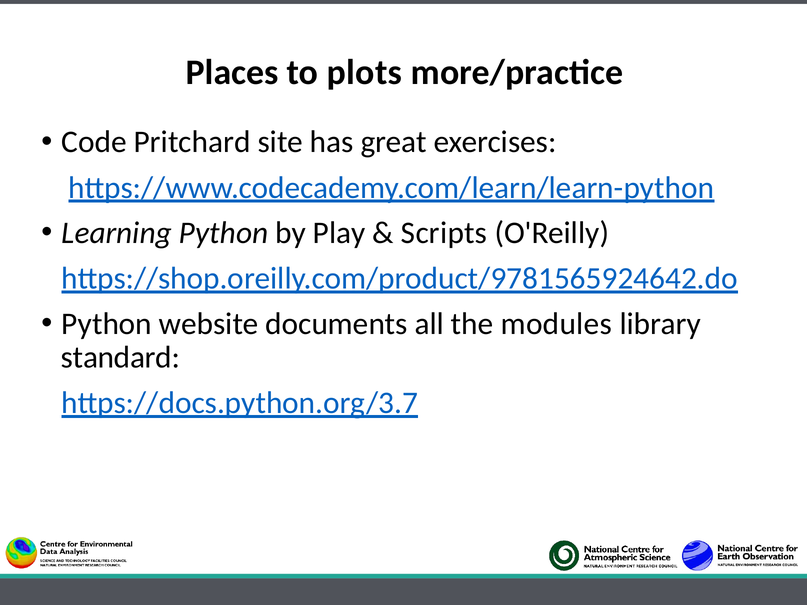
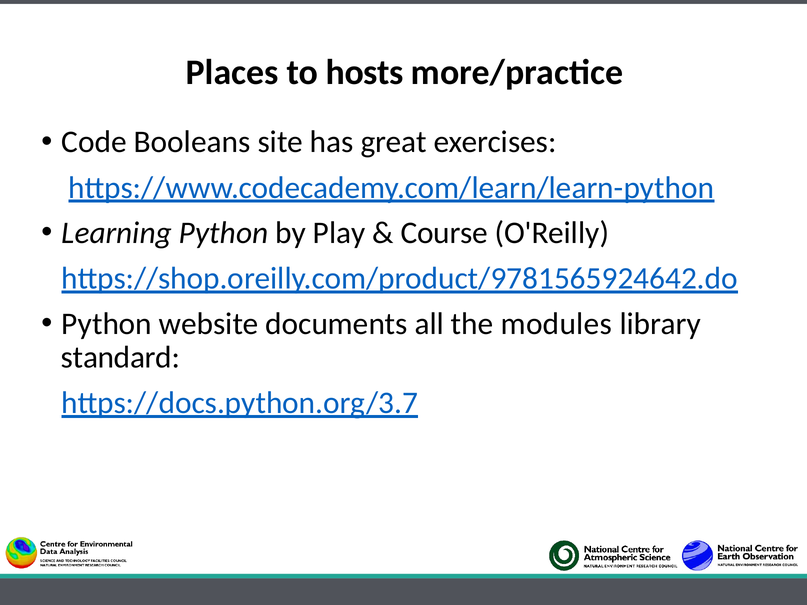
plots: plots -> hosts (365, 72)
Pritchard: Pritchard -> Booleans (192, 142)
Scripts: Scripts -> Course (444, 233)
